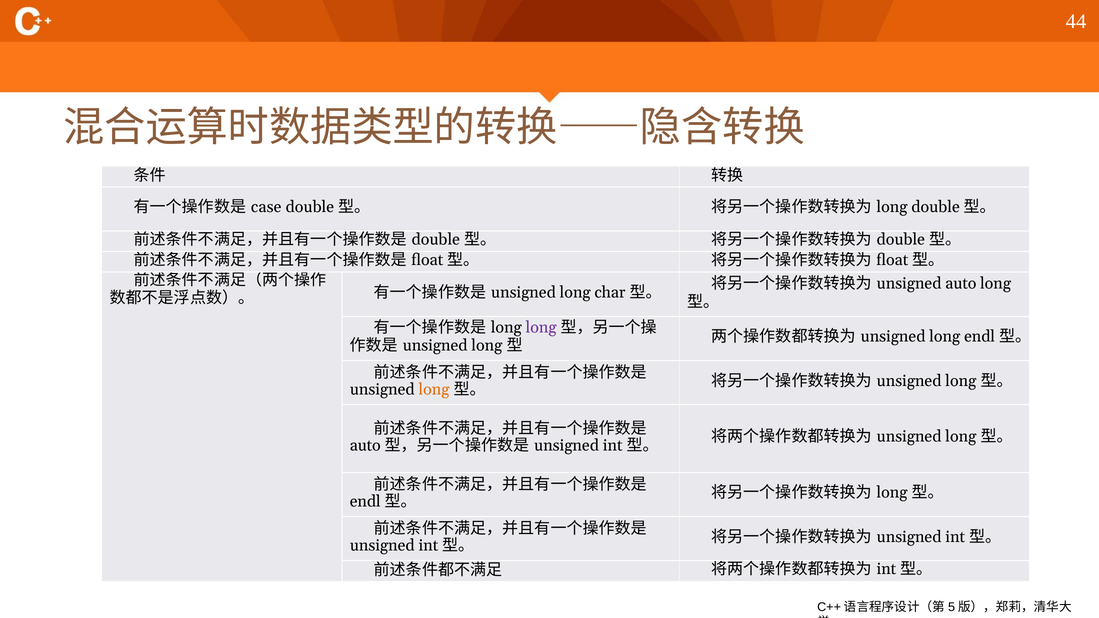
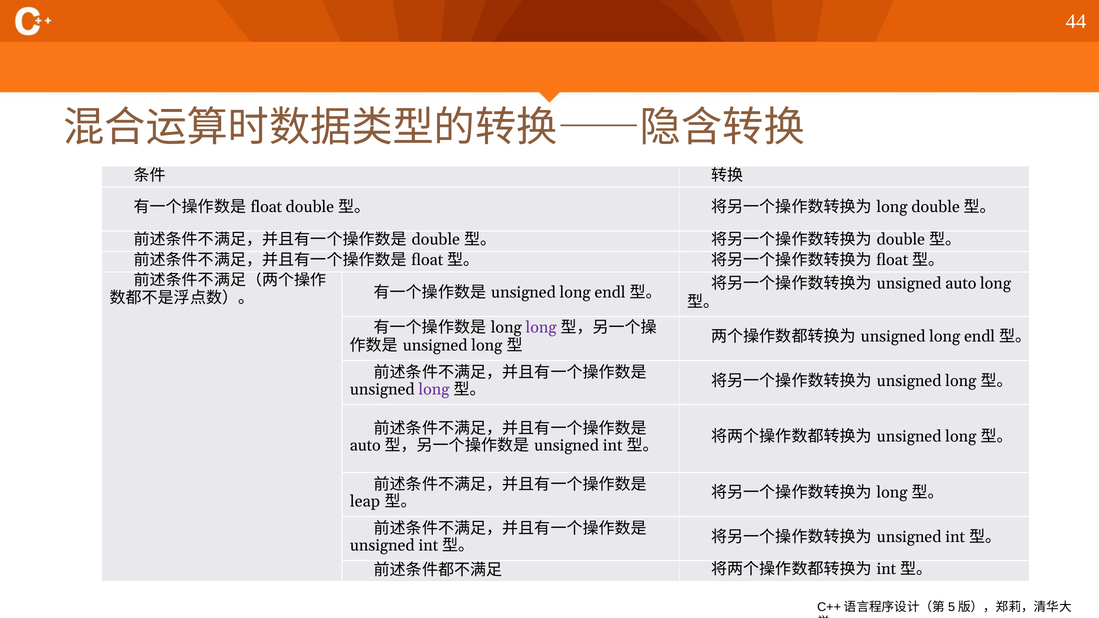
case: case -> float (266, 207)
char: char -> endl (610, 292)
long colour: orange -> purple (434, 390)
endl: endl -> leap (365, 502)
